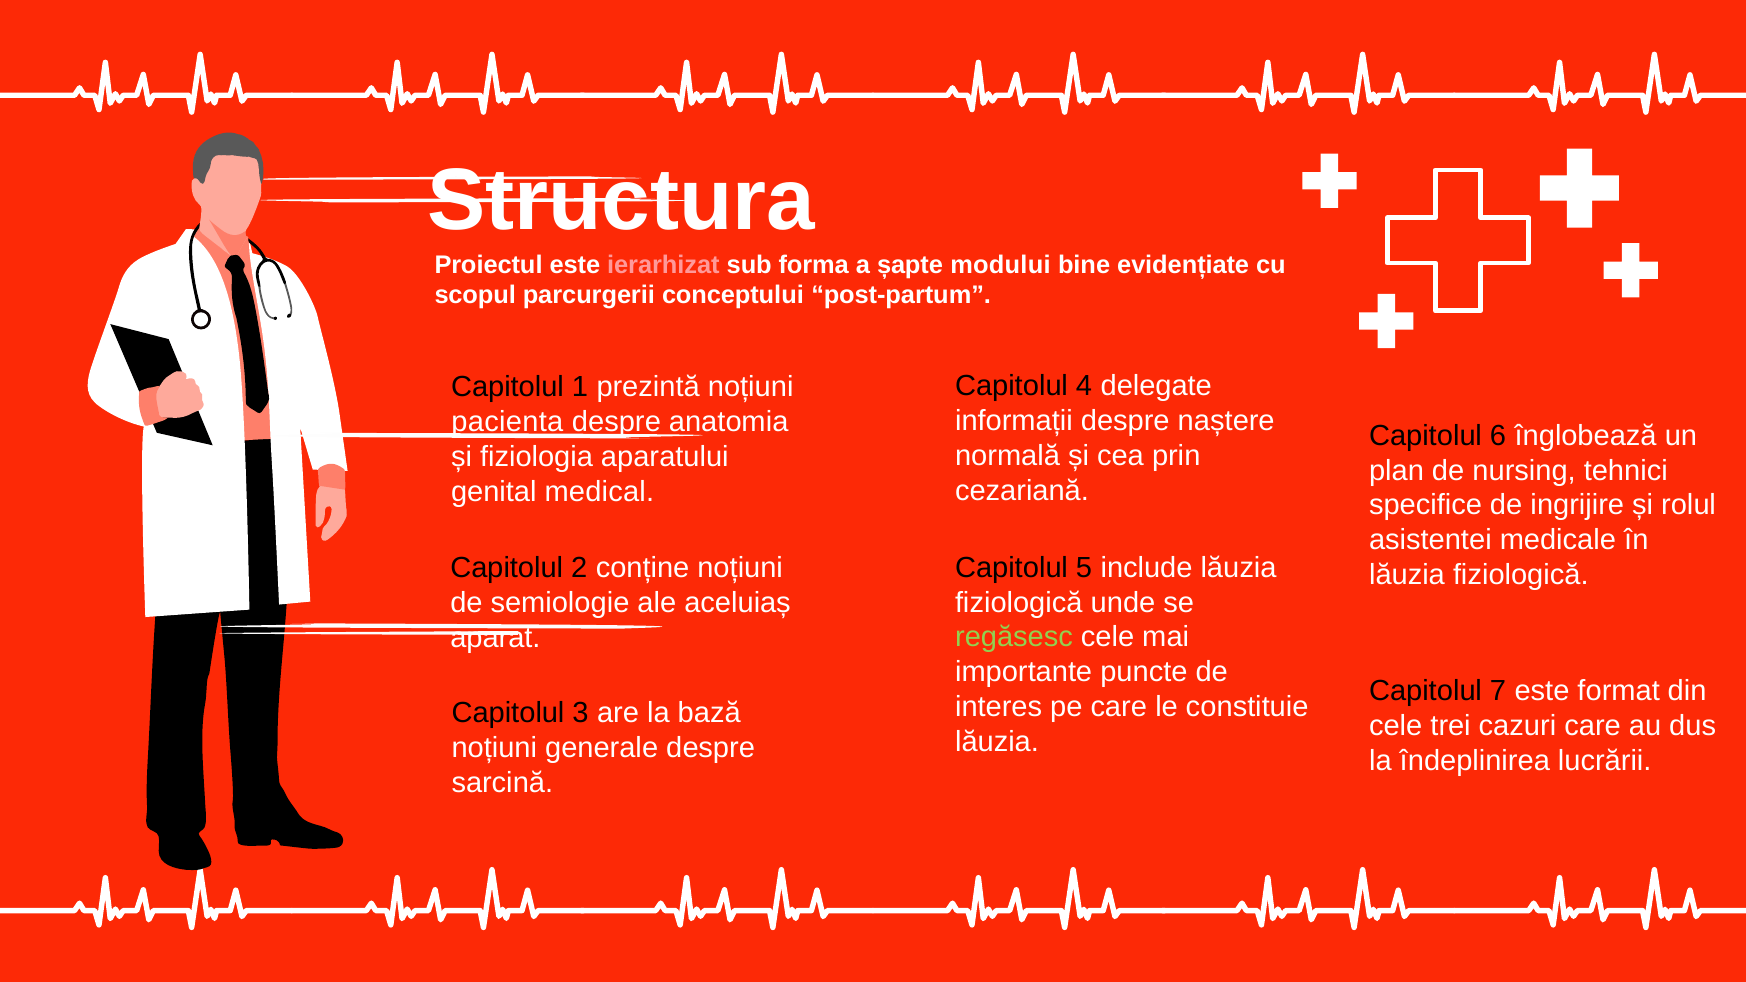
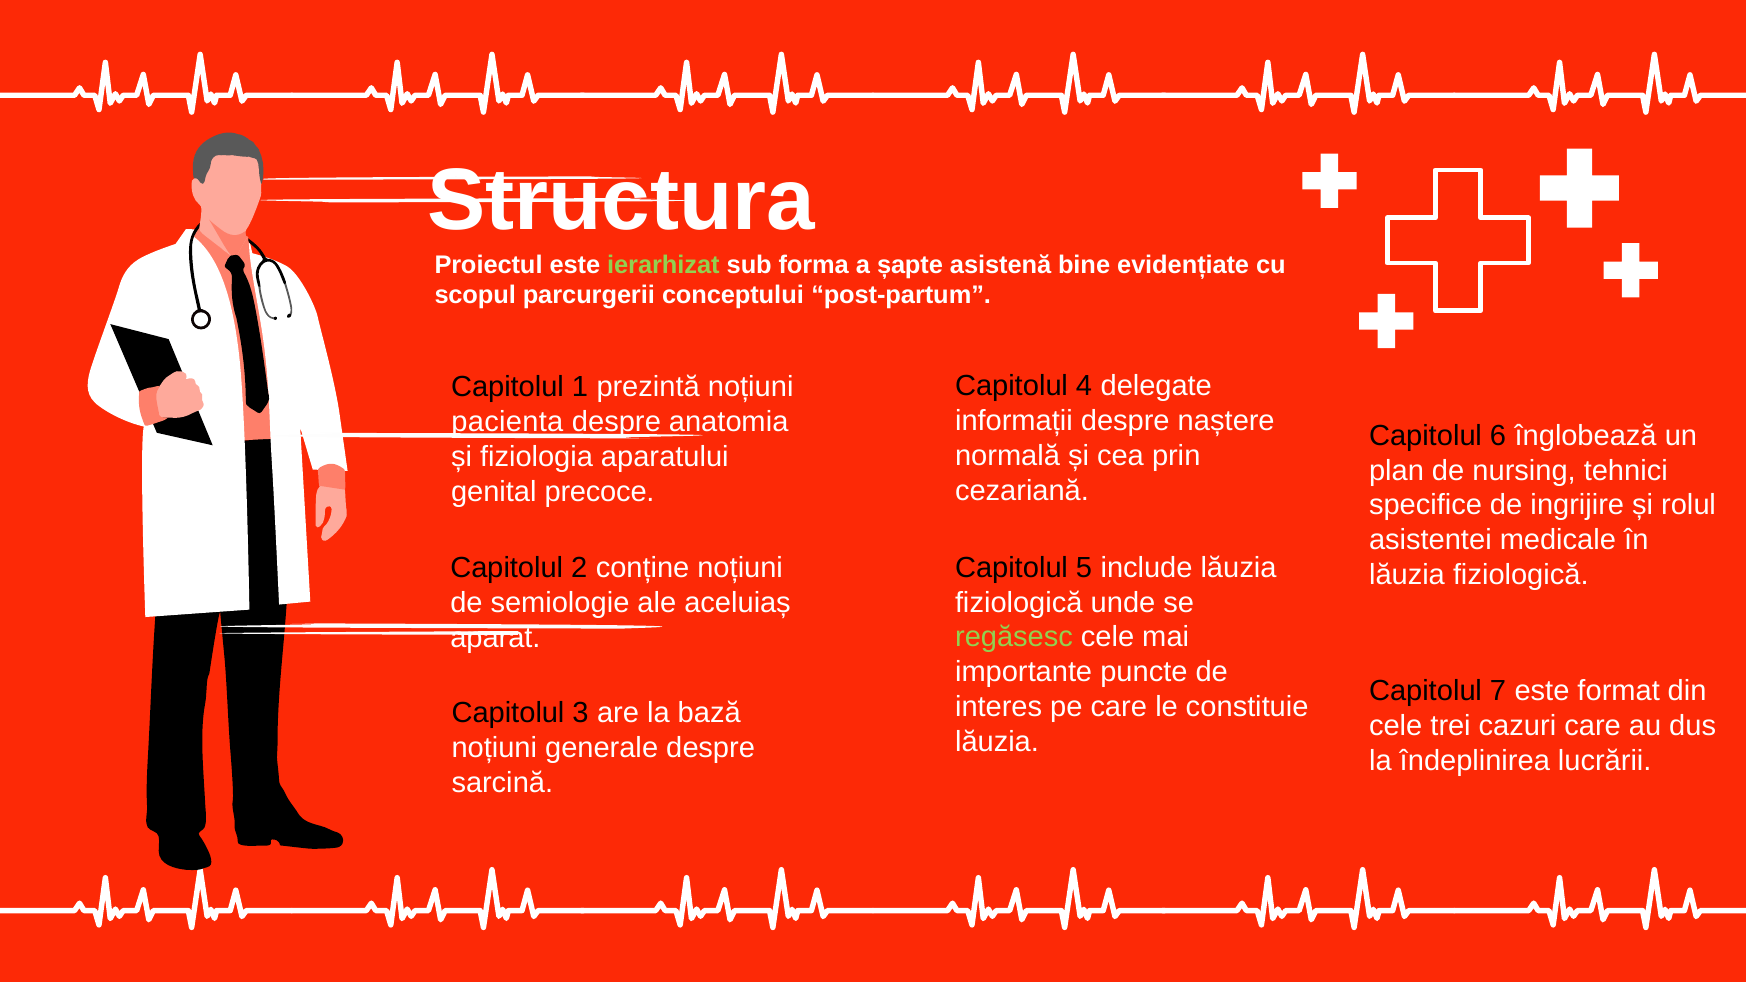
ierarhizat colour: pink -> light green (663, 265)
modului: modului -> asistenă (1001, 265)
medical: medical -> precoce (600, 492)
